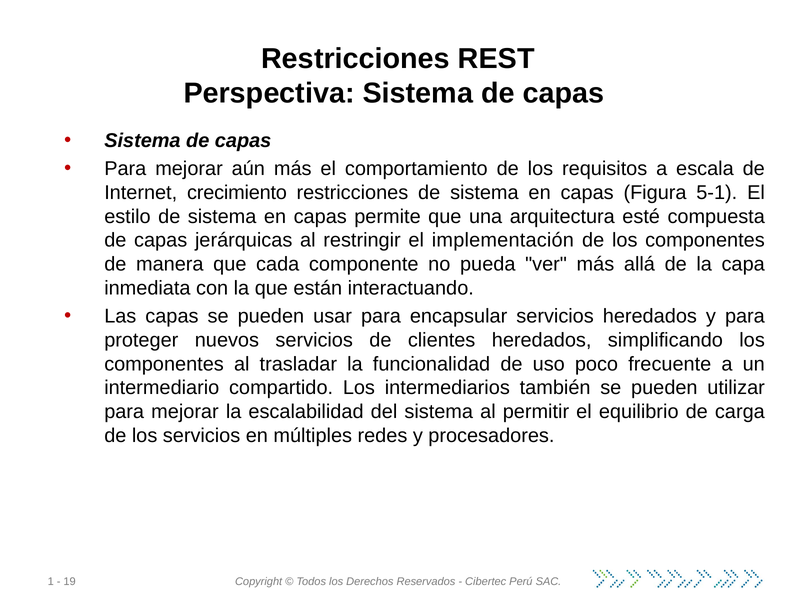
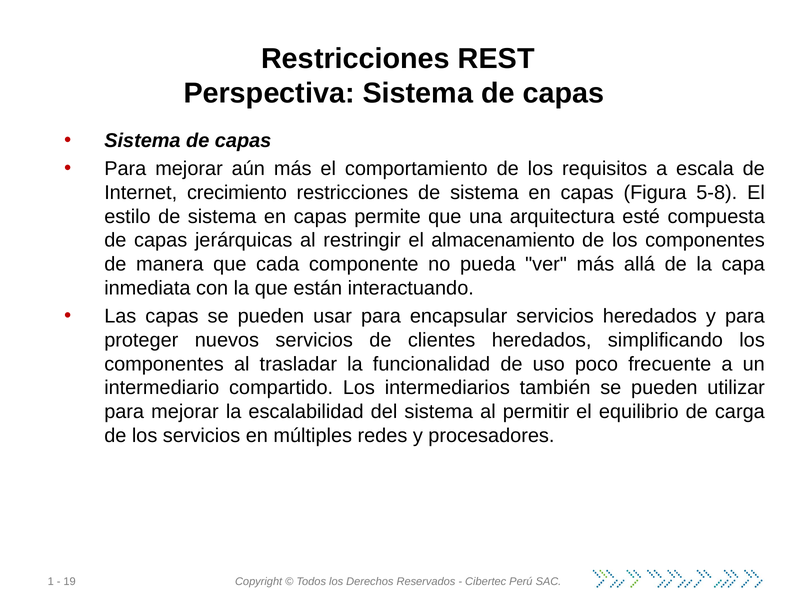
5-1: 5-1 -> 5-8 (717, 192)
implementación: implementación -> almacenamiento (503, 240)
